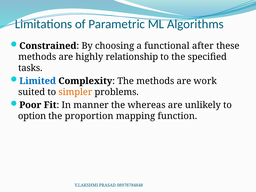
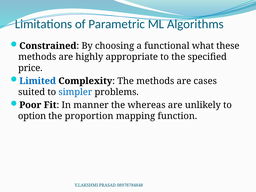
after: after -> what (203, 46)
relationship: relationship -> appropriate (132, 57)
tasks: tasks -> price (30, 68)
work: work -> cases (205, 81)
simpler colour: orange -> blue (75, 92)
